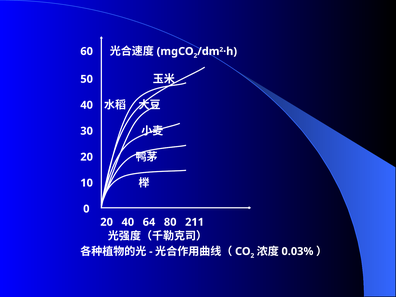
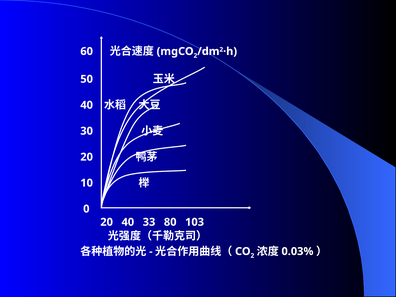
64: 64 -> 33 (149, 222)
211: 211 -> 103 (195, 222)
